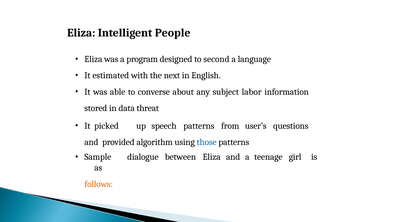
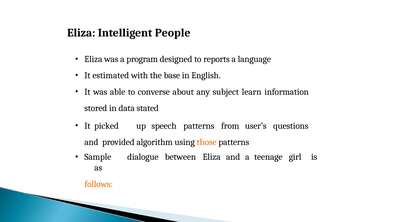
second: second -> reports (217, 59)
next: next -> base (172, 76)
labor: labor -> learn (252, 92)
threat: threat -> stated (148, 108)
those colour: blue -> orange (207, 142)
